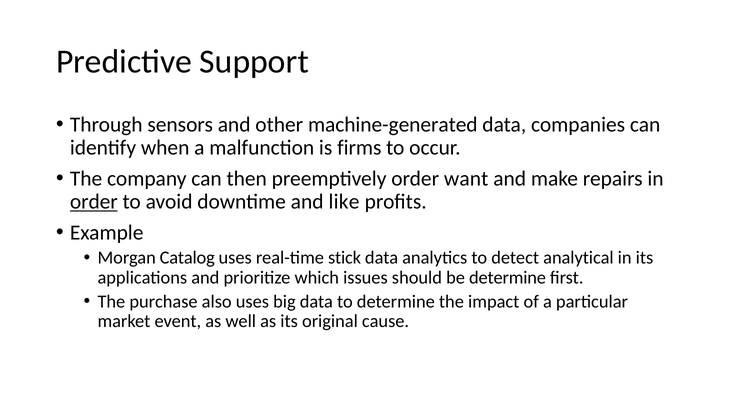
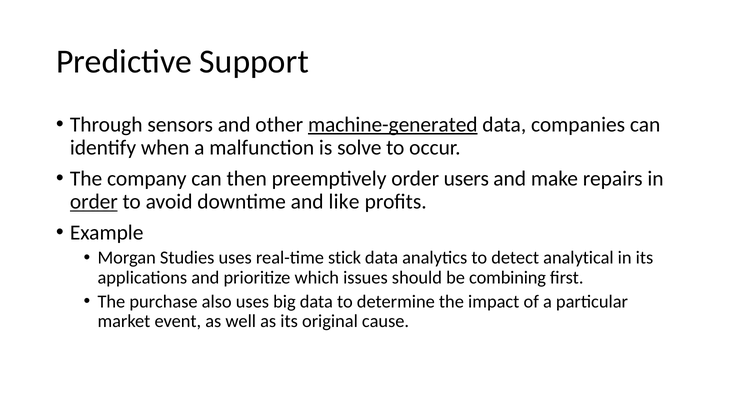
machine-generated underline: none -> present (393, 124)
firms: firms -> solve (359, 148)
want: want -> users (466, 178)
Catalog: Catalog -> Studies (187, 258)
be determine: determine -> combining (508, 278)
